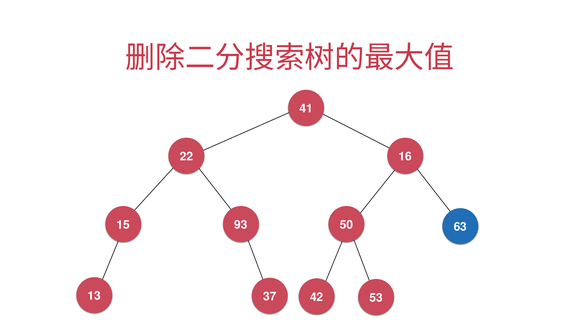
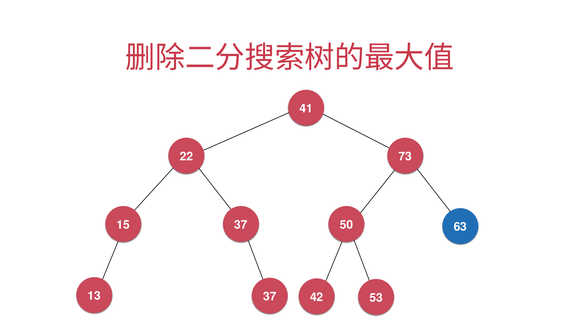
16: 16 -> 73 (405, 156)
15 93: 93 -> 37 (241, 225)
